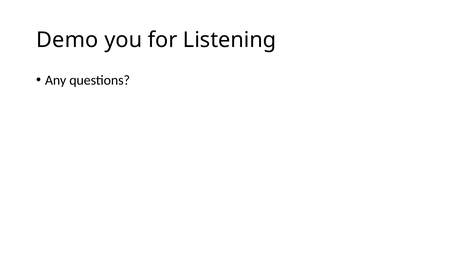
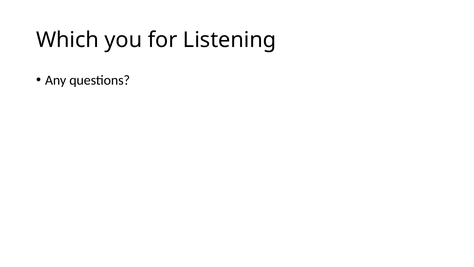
Demo: Demo -> Which (68, 40)
